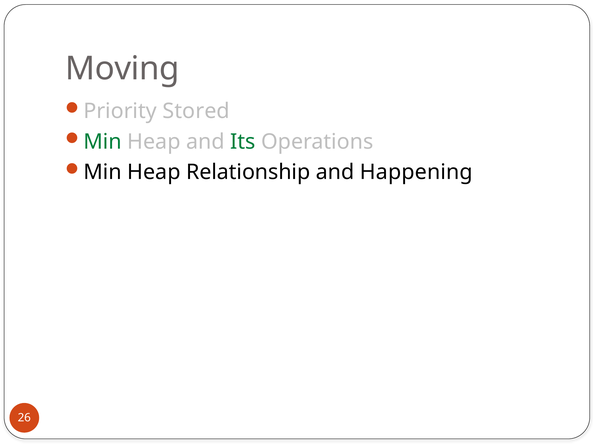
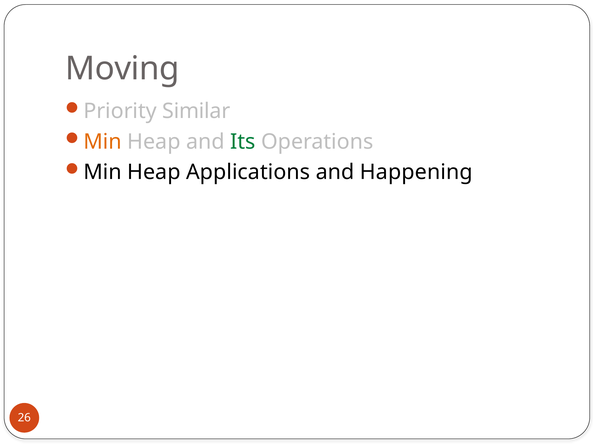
Stored: Stored -> Similar (196, 111)
Min colour: green -> orange (103, 142)
Relationship: Relationship -> Applications (248, 172)
